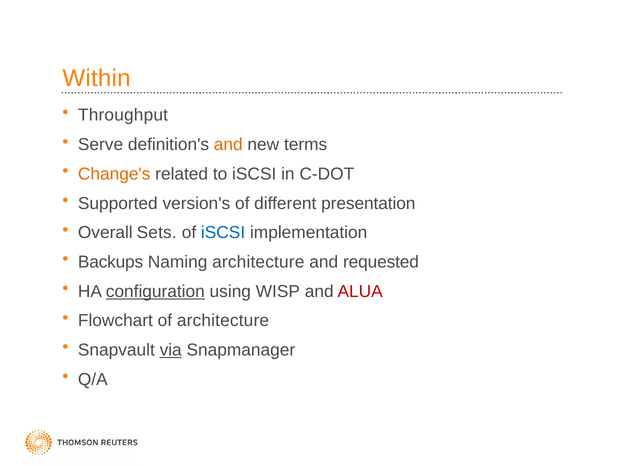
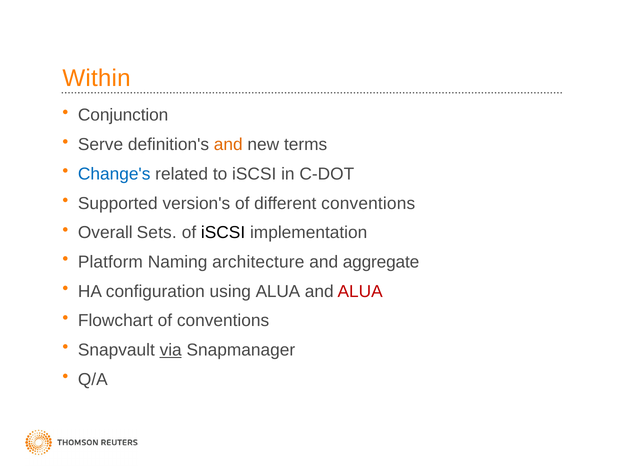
Throughput: Throughput -> Conjunction (123, 115)
Change's colour: orange -> blue (114, 174)
different presentation: presentation -> conventions (368, 204)
iSCSI colour: blue -> black (223, 233)
Backups: Backups -> Platform (110, 262)
requested: requested -> aggregate (381, 262)
configuration underline: present -> none (155, 292)
using WISP: WISP -> ALUA (278, 292)
of architecture: architecture -> conventions (223, 321)
